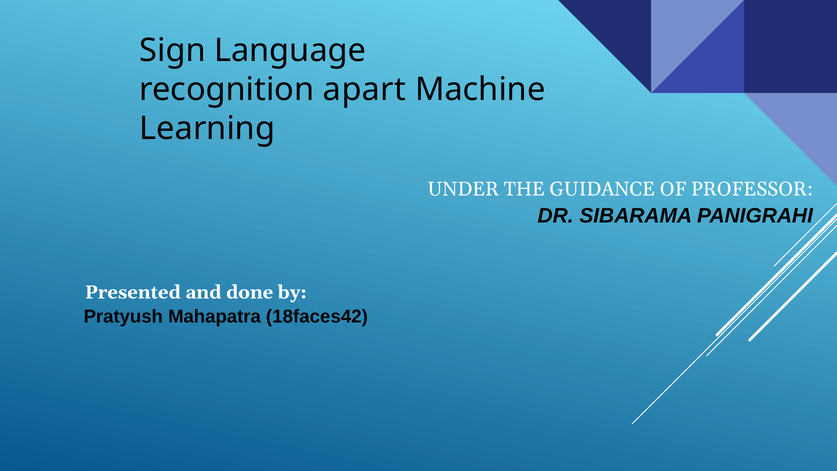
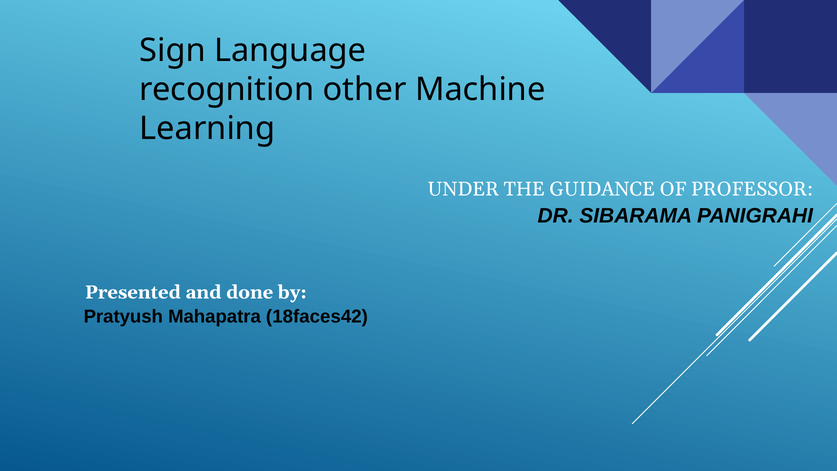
apart: apart -> other (365, 90)
